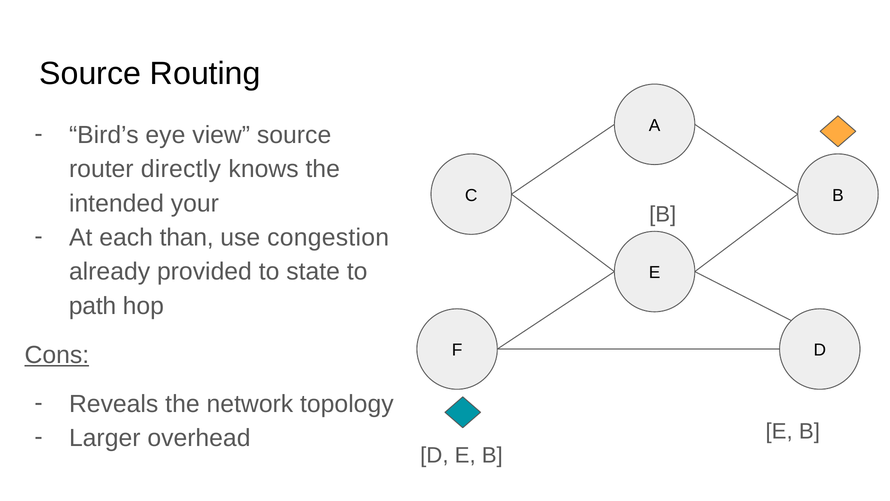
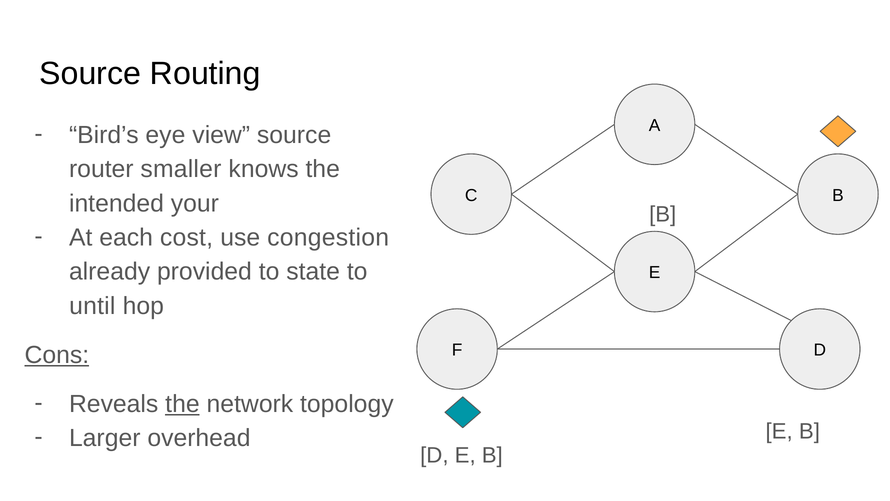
directly: directly -> smaller (181, 169)
than: than -> cost (186, 237)
path: path -> until (92, 306)
the underline: none -> present (182, 404)
